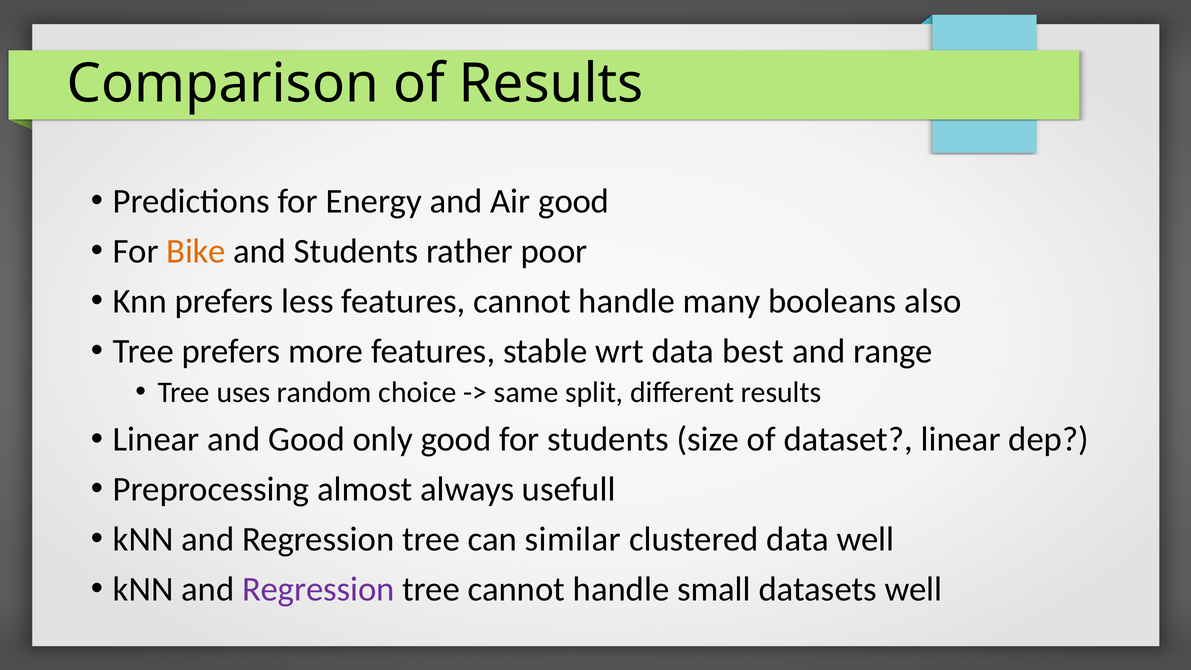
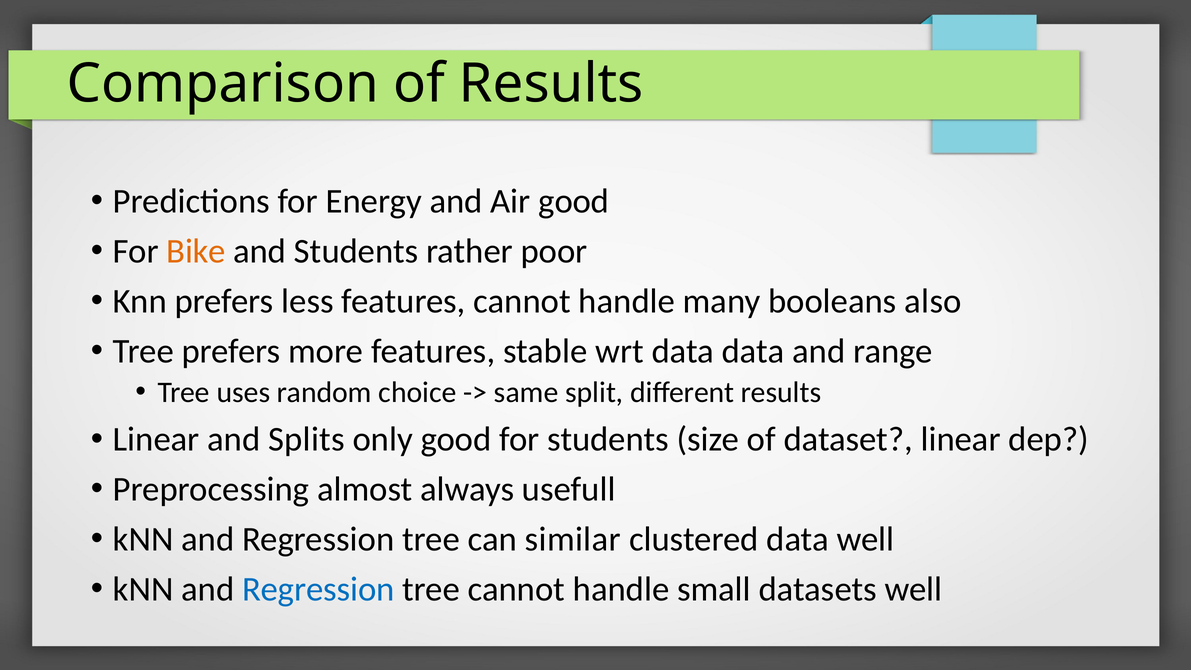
data best: best -> data (753, 351)
and Good: Good -> Splits (306, 439)
Regression colour: purple -> blue (318, 589)
